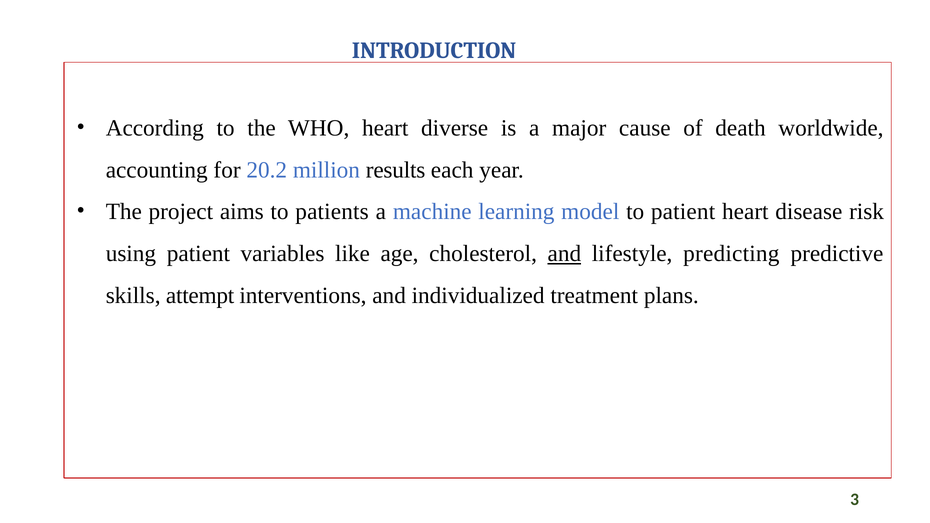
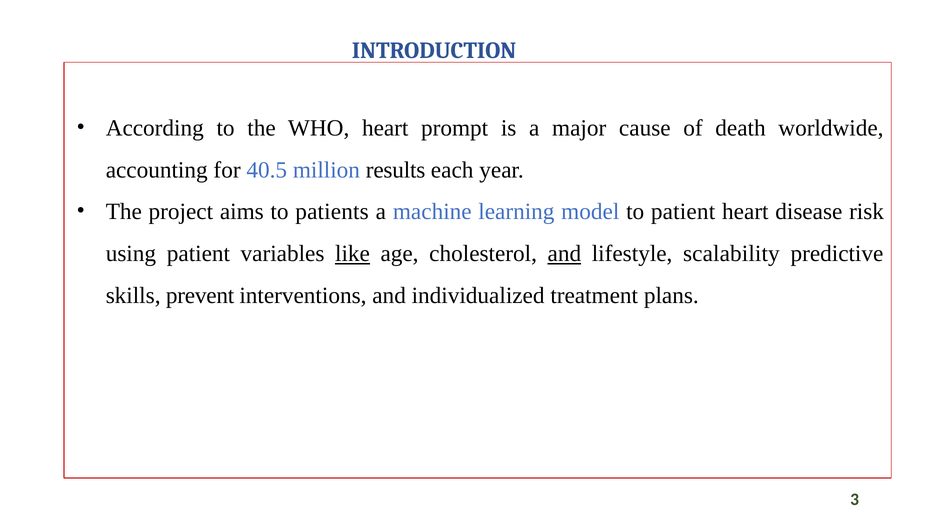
diverse: diverse -> prompt (455, 128)
20.2: 20.2 -> 40.5 (267, 170)
like underline: none -> present (352, 254)
predicting: predicting -> scalability (731, 254)
attempt: attempt -> prevent (200, 296)
